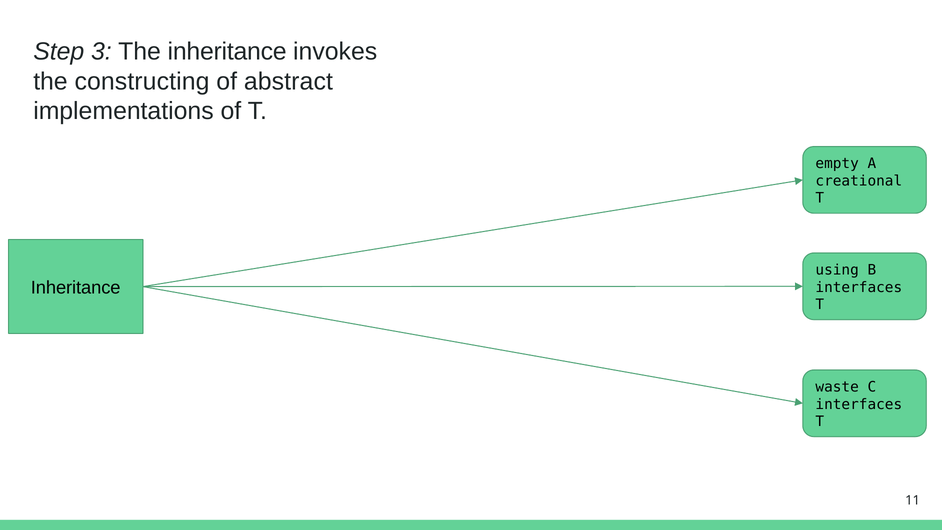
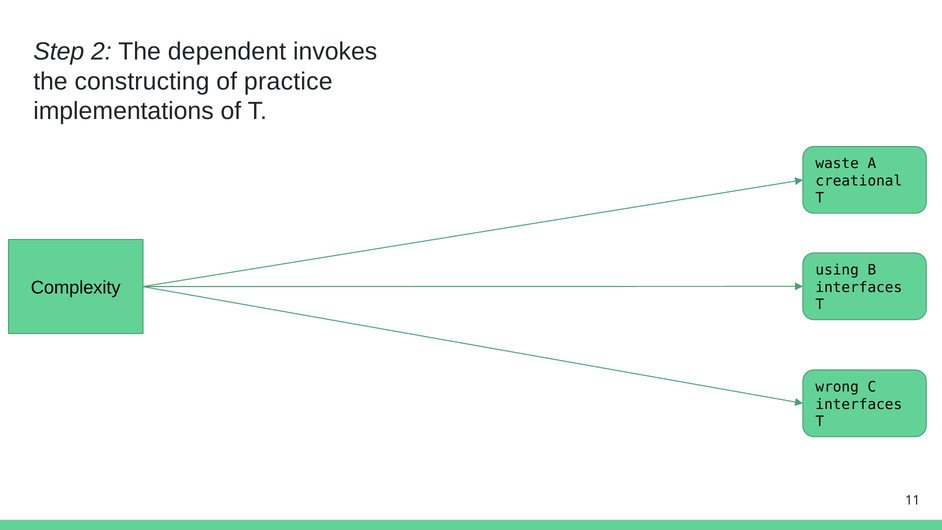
3: 3 -> 2 (101, 52)
The inheritance: inheritance -> dependent (227, 52)
abstract: abstract -> practice (288, 81)
empty: empty -> waste (837, 164)
Inheritance: Inheritance -> Complexity (76, 288)
waste: waste -> wrong (837, 387)
